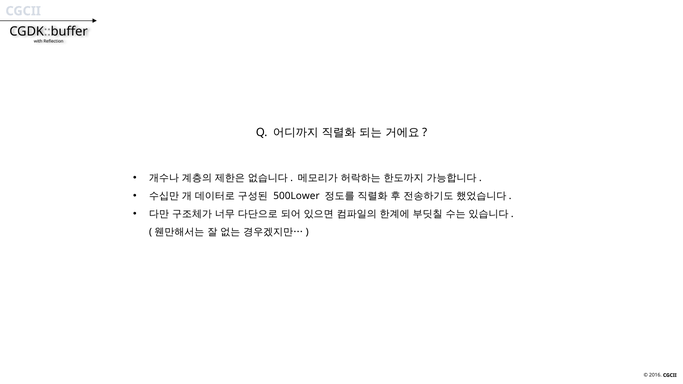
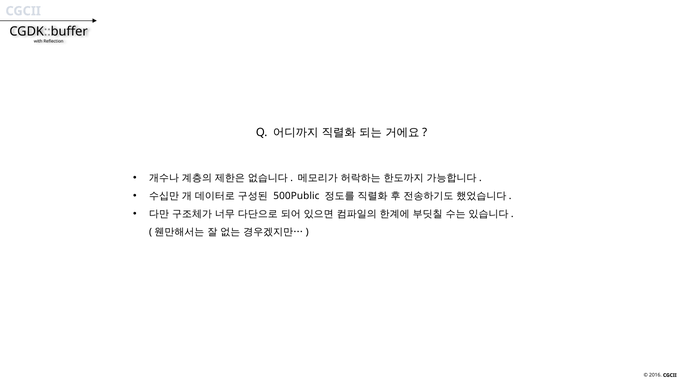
500Lower: 500Lower -> 500Public (296, 196)
